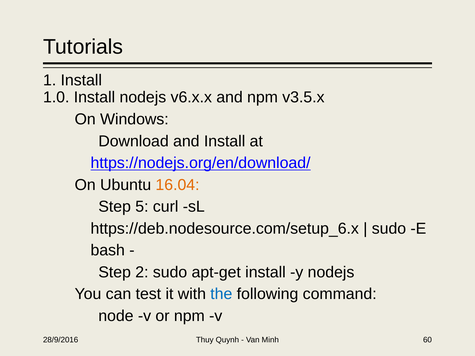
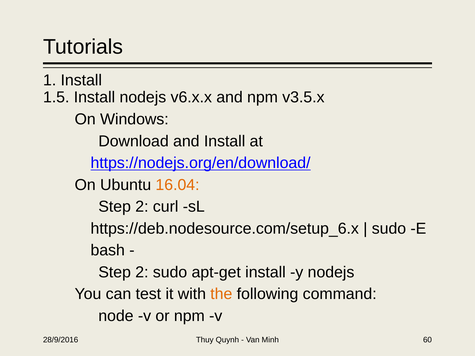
1.0: 1.0 -> 1.5 (56, 97)
5: 5 -> 2 (142, 207)
the colour: blue -> orange (221, 294)
